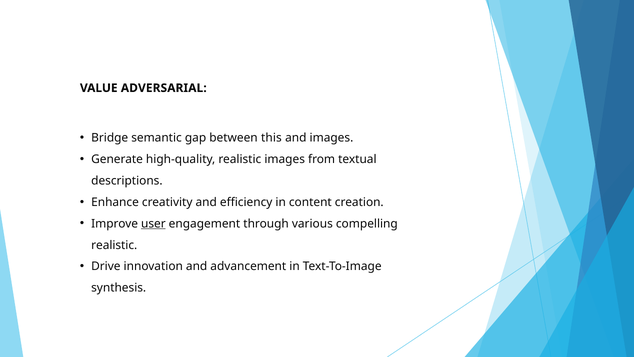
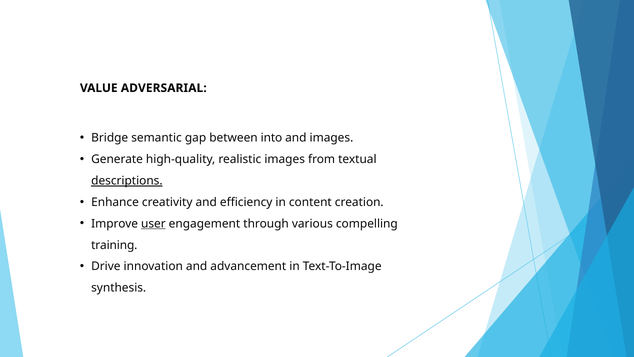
this: this -> into (272, 138)
descriptions underline: none -> present (127, 181)
realistic: realistic -> training (114, 245)
